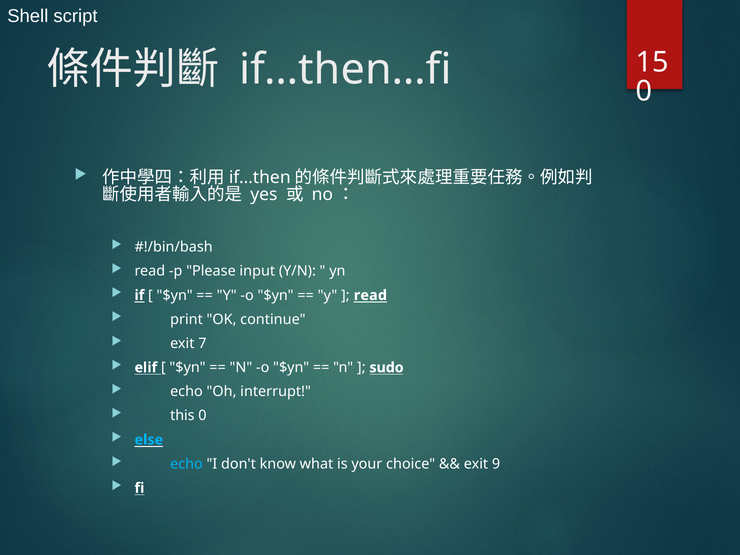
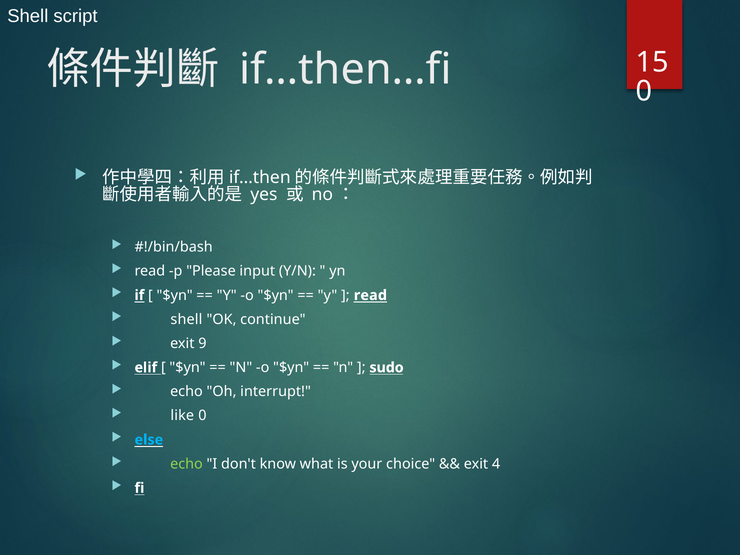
print: print -> shell (186, 319)
7: 7 -> 9 (202, 343)
this: this -> like (182, 416)
echo colour: light blue -> light green (187, 464)
9: 9 -> 4 (496, 464)
